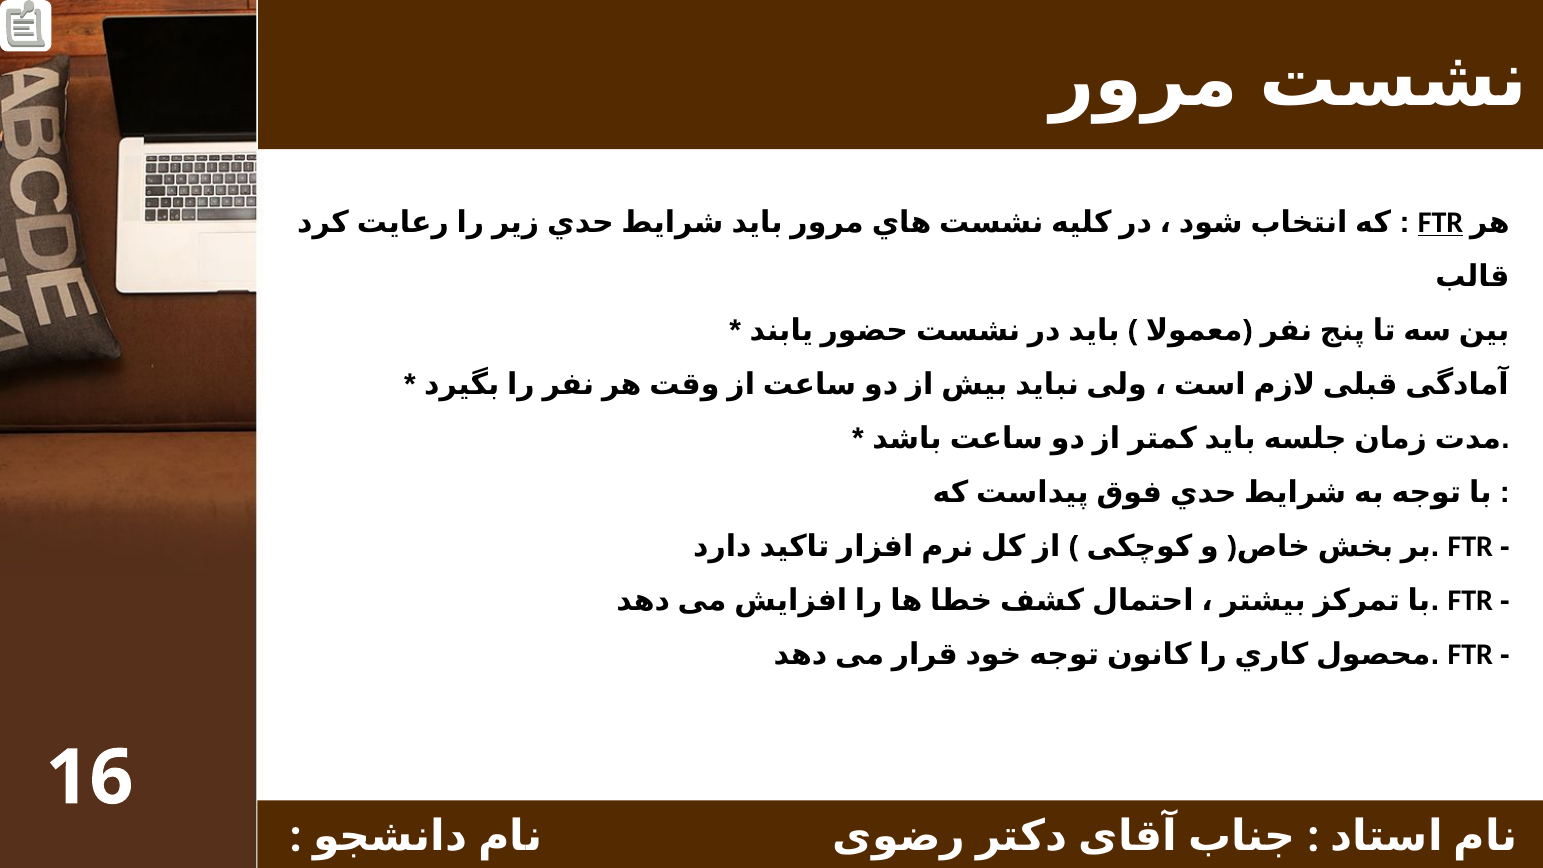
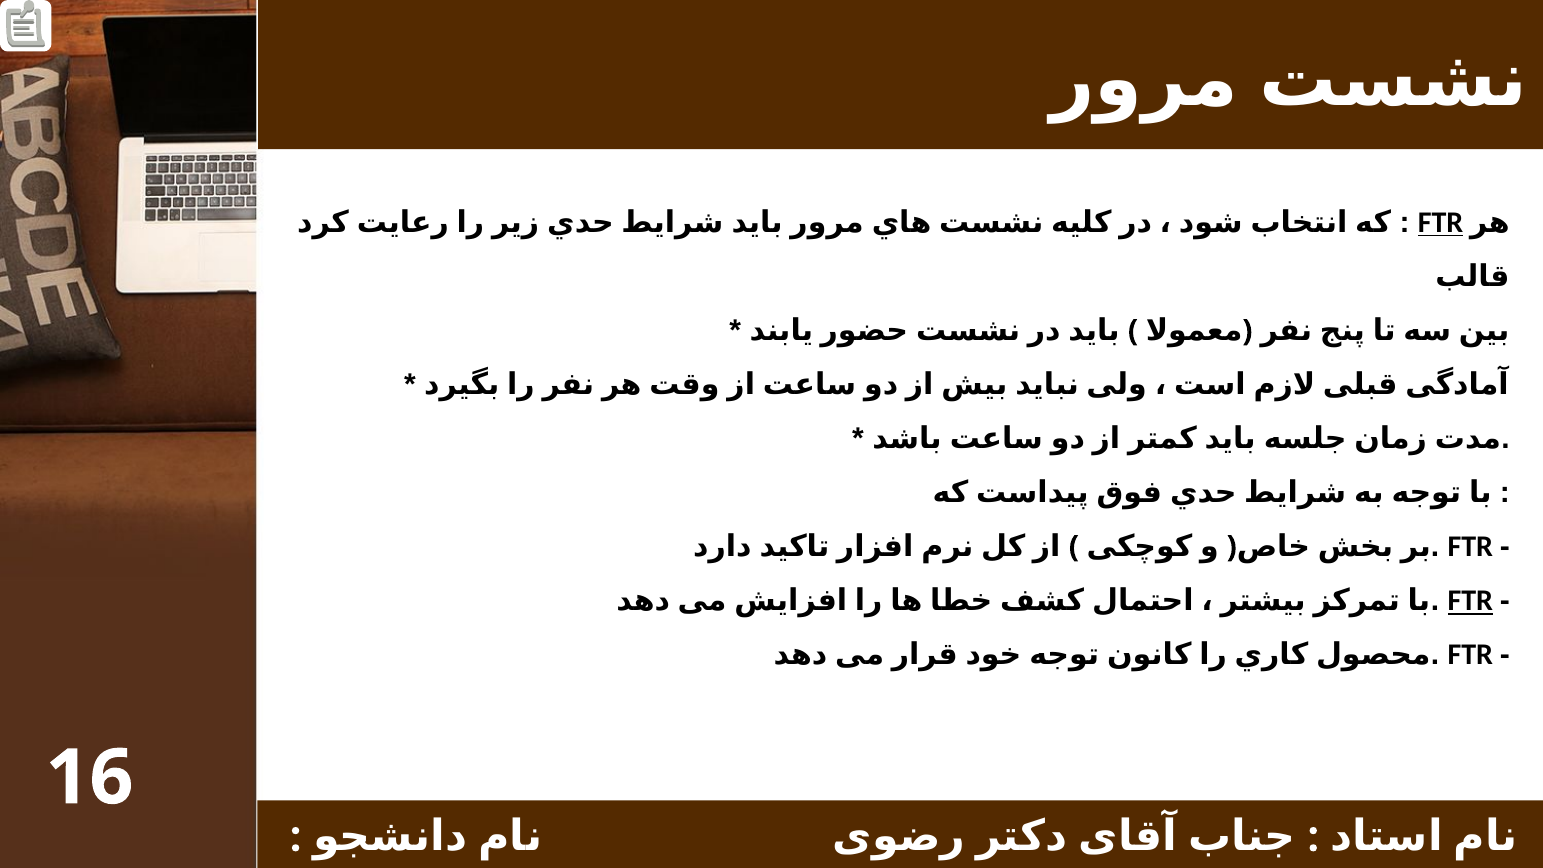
FTR underline: none -> present (1470, 601)
